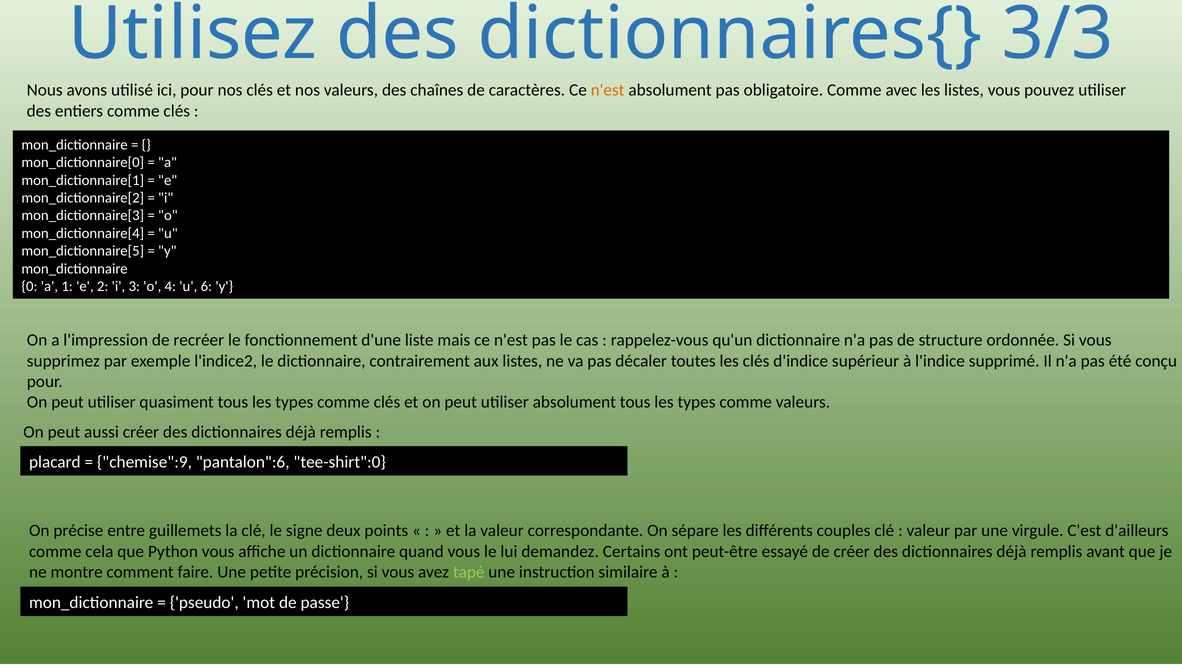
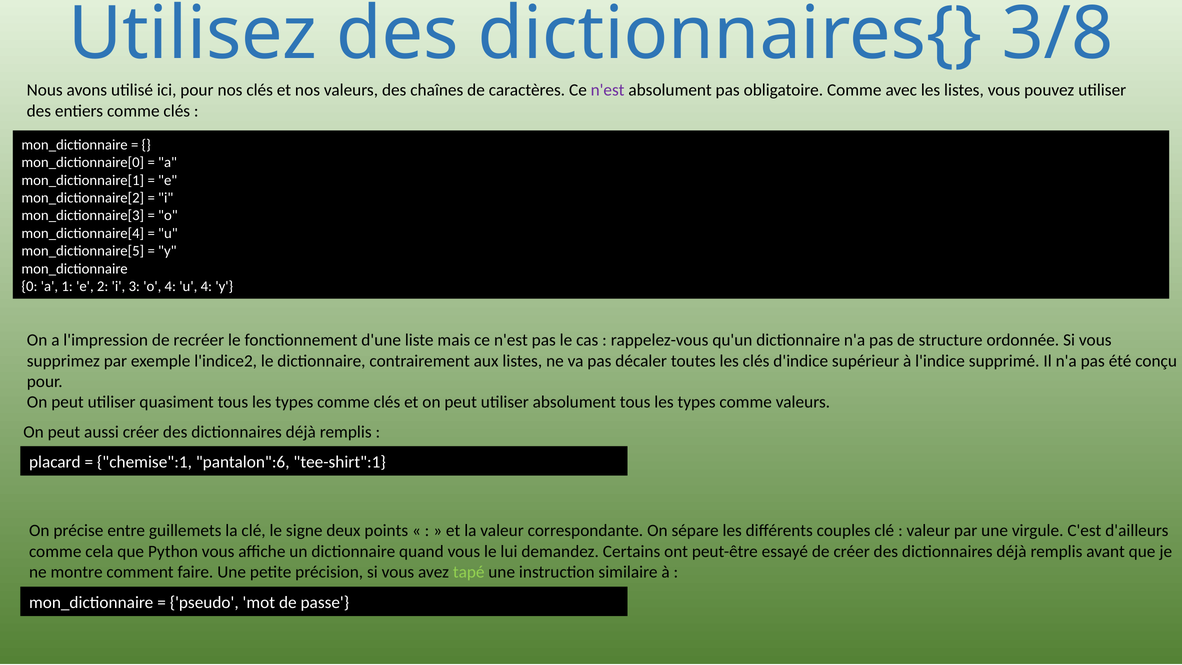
3/3: 3/3 -> 3/8 (1058, 34)
n'est colour: orange -> purple (608, 90)
u 6: 6 -> 4 (206, 286)
chemise":9: chemise":9 -> chemise":1 (144, 462)
tee-shirt":0: tee-shirt":0 -> tee-shirt":1 (340, 462)
